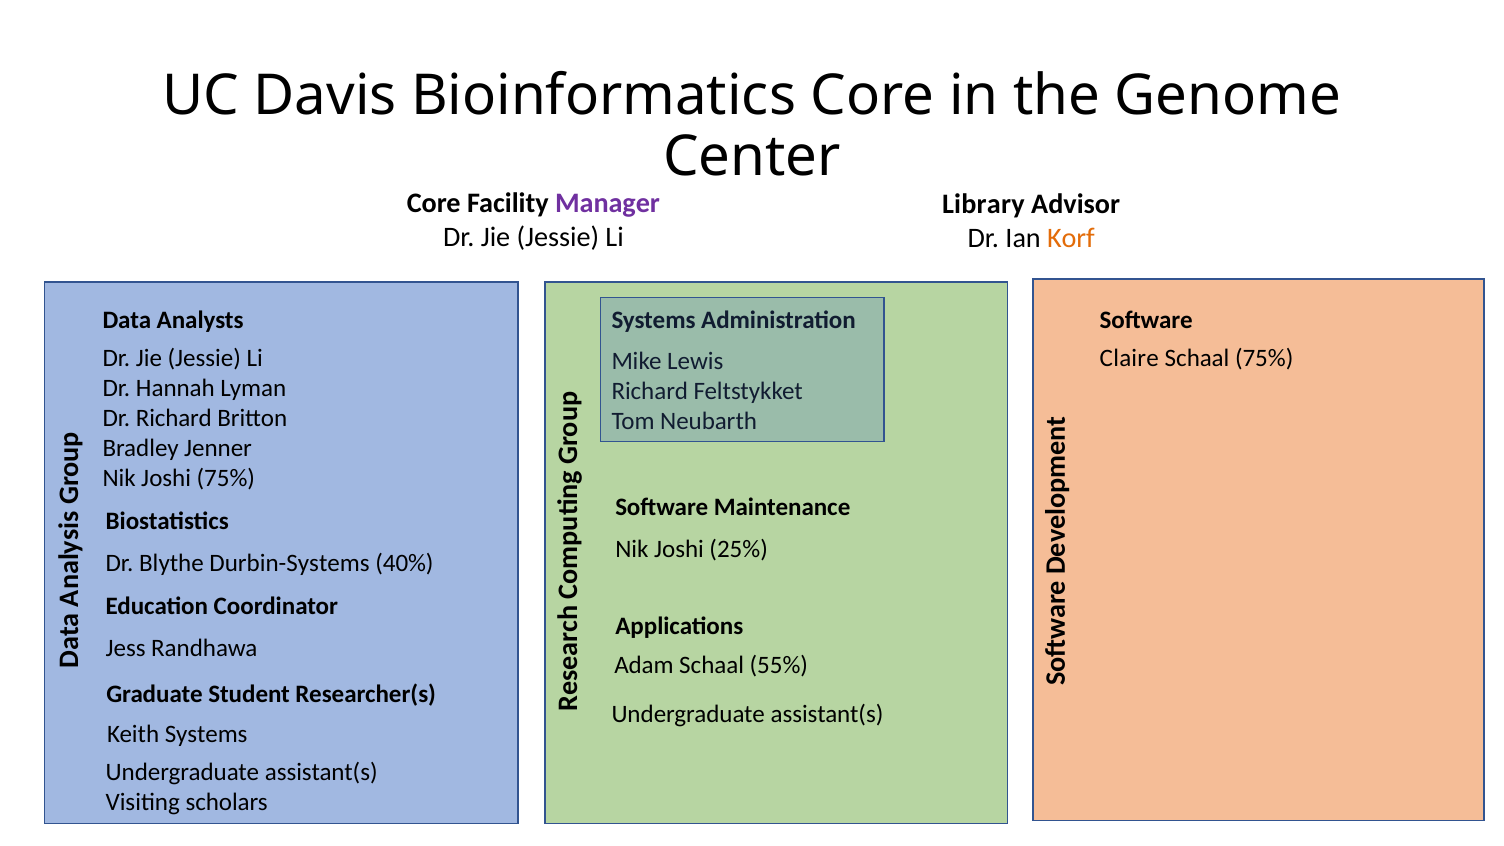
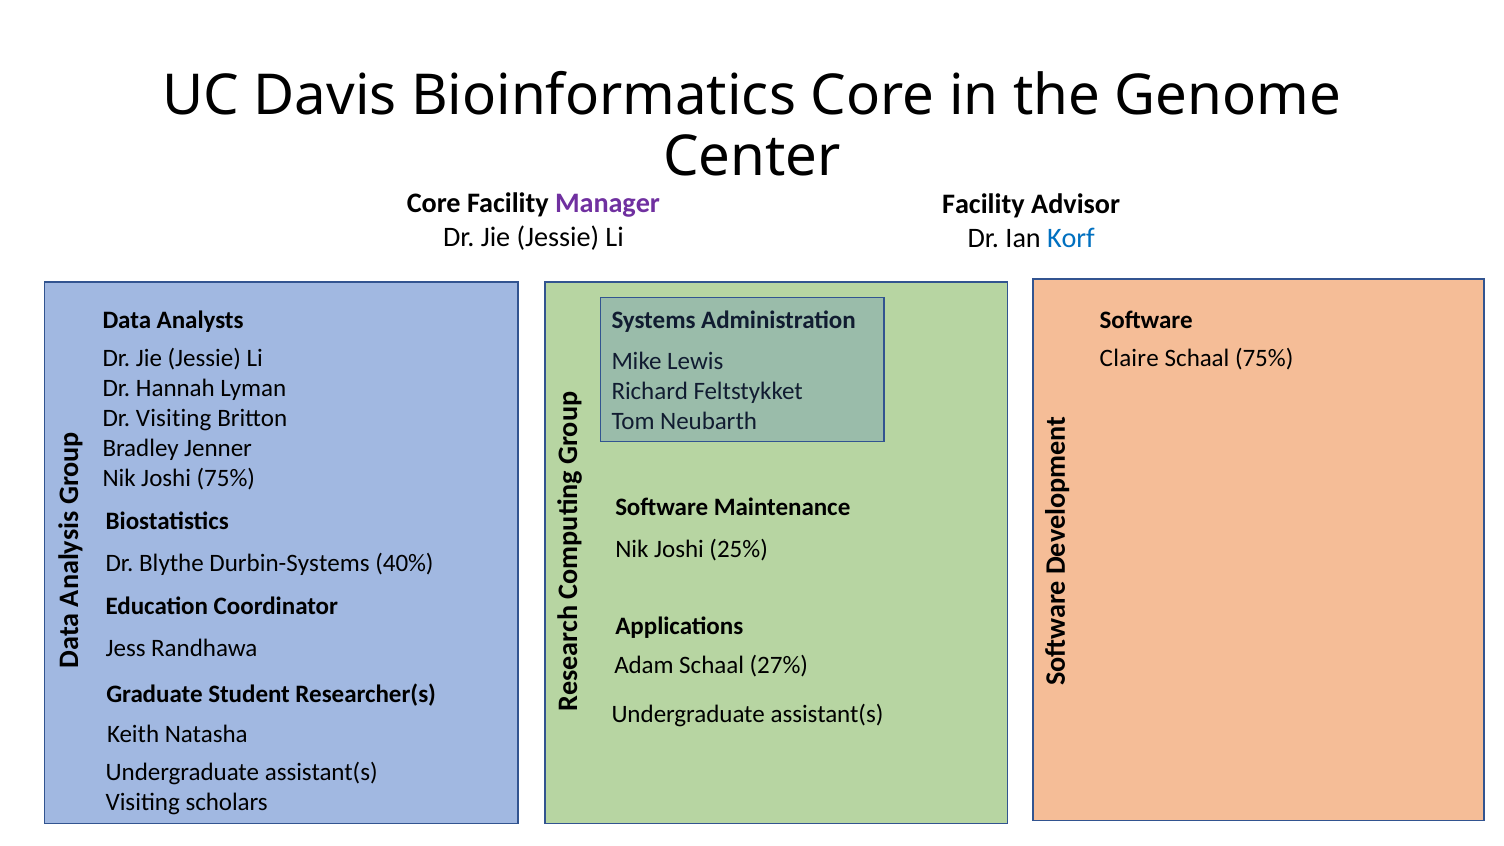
Library: Library -> Facility (983, 205)
Korf colour: orange -> blue (1071, 238)
Dr Richard: Richard -> Visiting (174, 418)
55%: 55% -> 27% (779, 665)
Keith Systems: Systems -> Natasha (206, 734)
